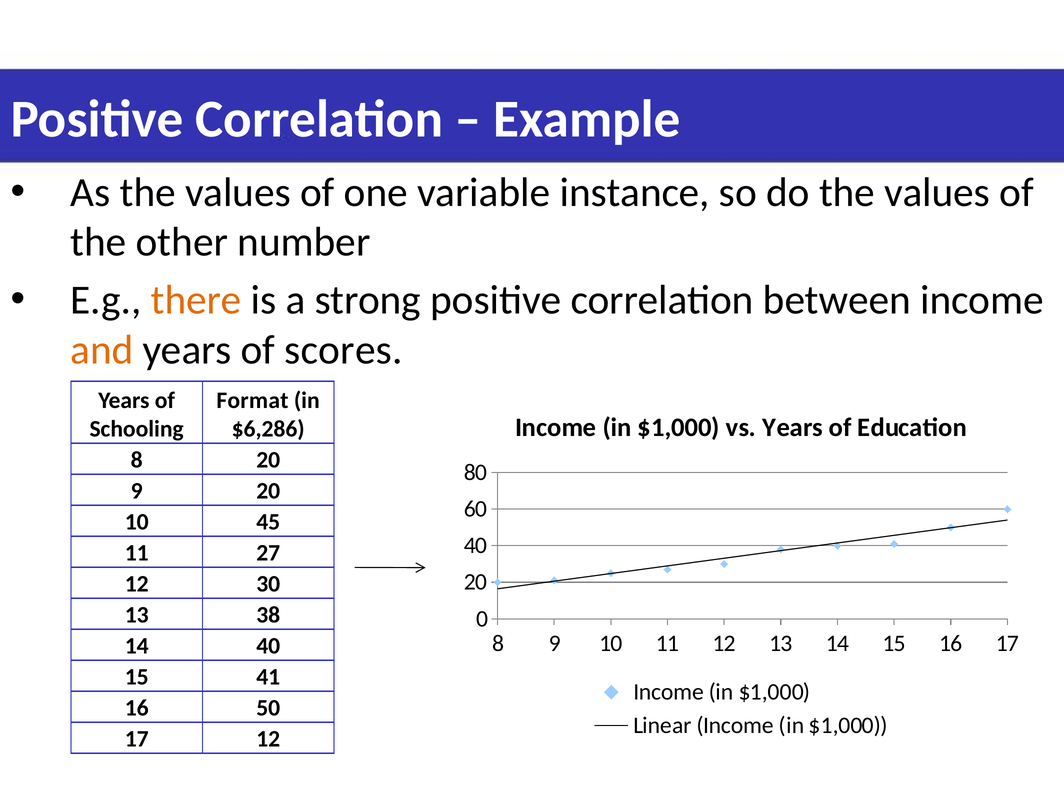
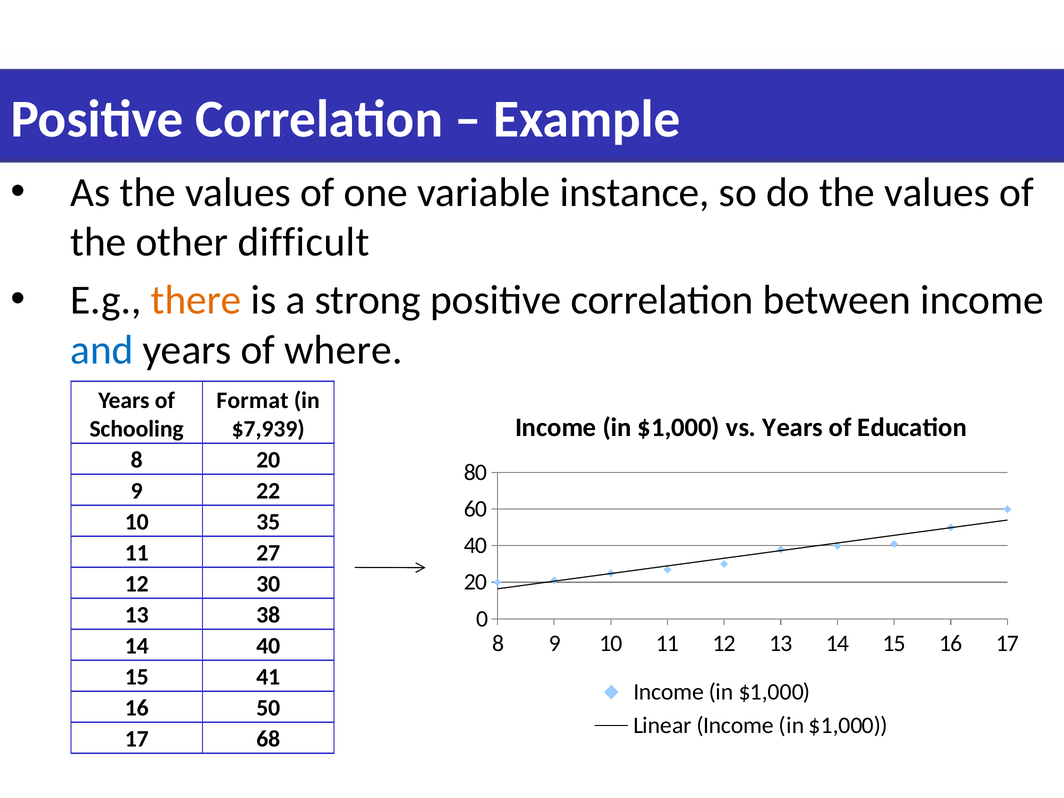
number: number -> difficult (304, 242)
and colour: orange -> blue (102, 350)
scores: scores -> where (343, 350)
$6,286: $6,286 -> $7,939 (268, 429)
9 20: 20 -> 22 (268, 491)
45: 45 -> 35 (268, 522)
17 12: 12 -> 68 (268, 739)
